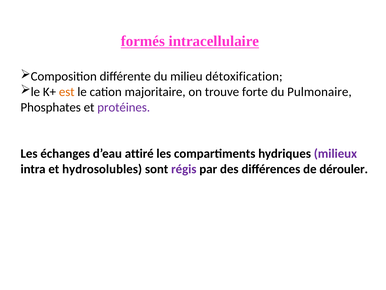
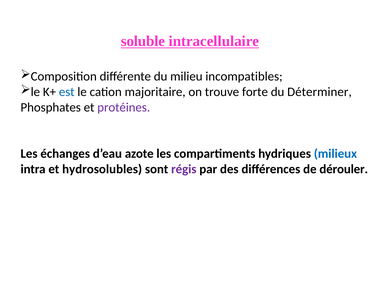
formés: formés -> soluble (143, 41)
détoxification: détoxification -> incompatibles (244, 76)
est colour: orange -> blue (67, 92)
Pulmonaire: Pulmonaire -> Déterminer (319, 92)
attiré: attiré -> azote (139, 153)
milieux colour: purple -> blue (335, 153)
